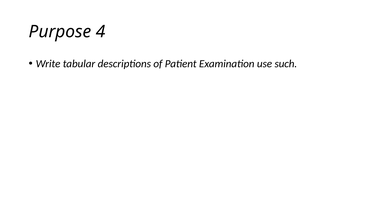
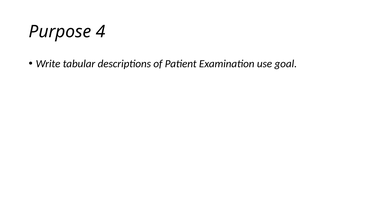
such: such -> goal (286, 64)
